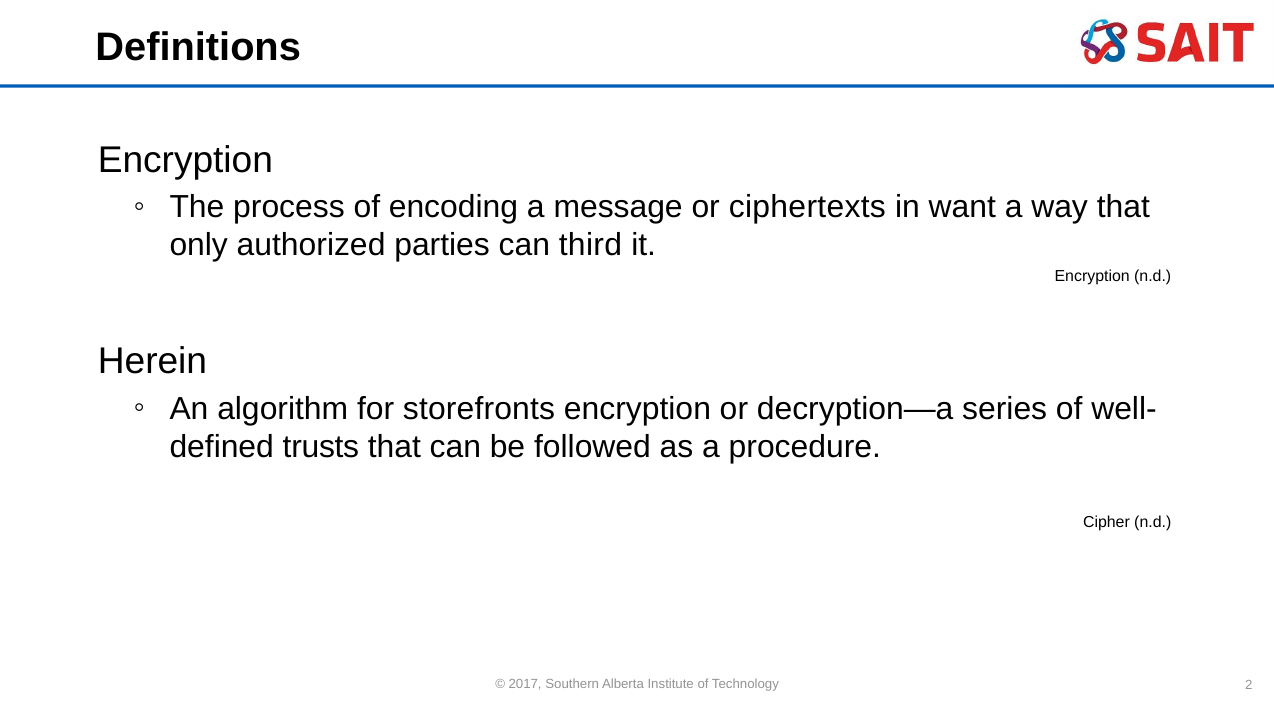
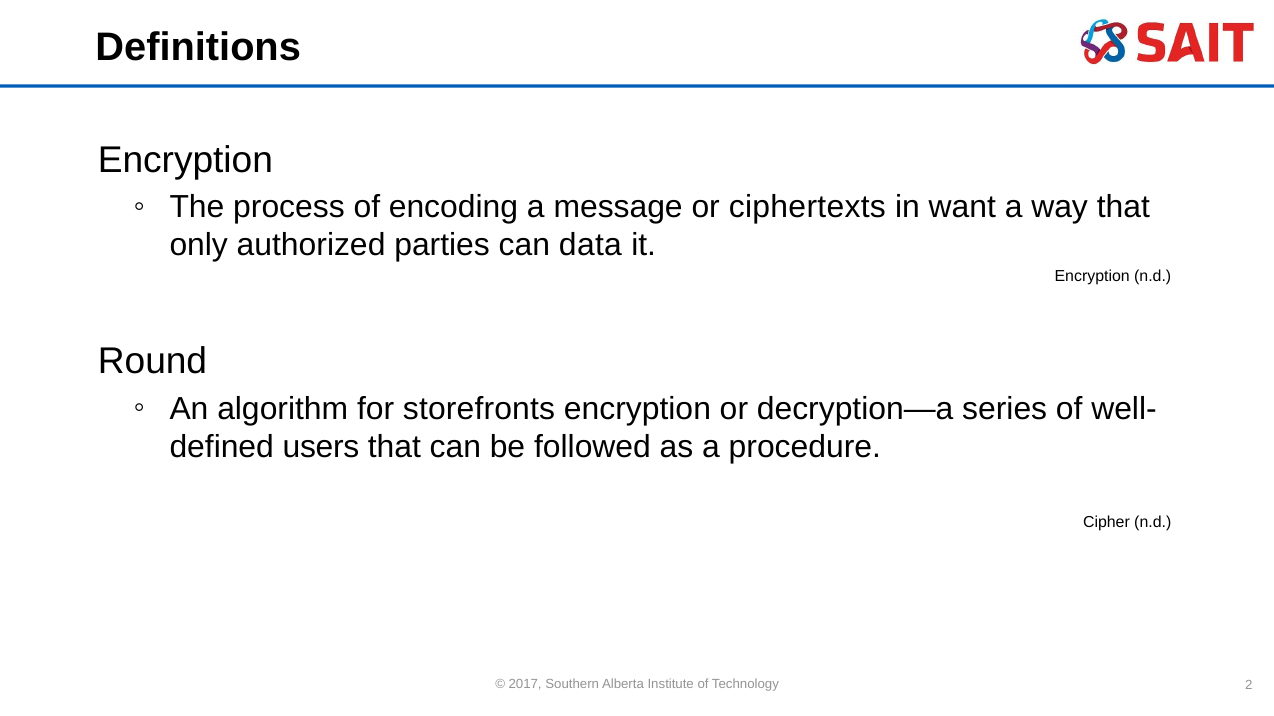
third: third -> data (590, 246)
Herein: Herein -> Round (153, 362)
trusts: trusts -> users (321, 447)
